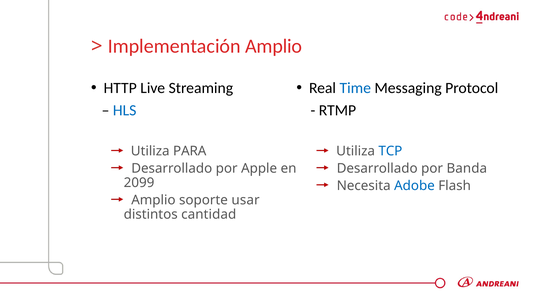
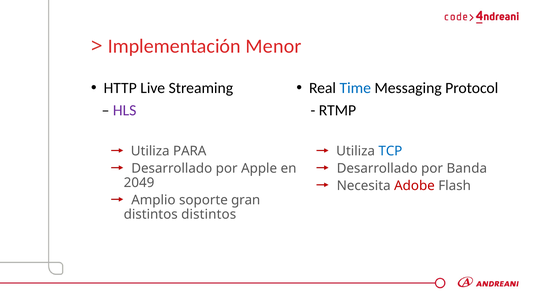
Implementación Amplio: Amplio -> Menor (274, 46)
HLS colour: blue -> purple (125, 110)
2099: 2099 -> 2049 (139, 183)
Adobe colour: blue -> red (414, 186)
usar: usar -> gran (246, 200)
distintos cantidad: cantidad -> distintos (209, 215)
